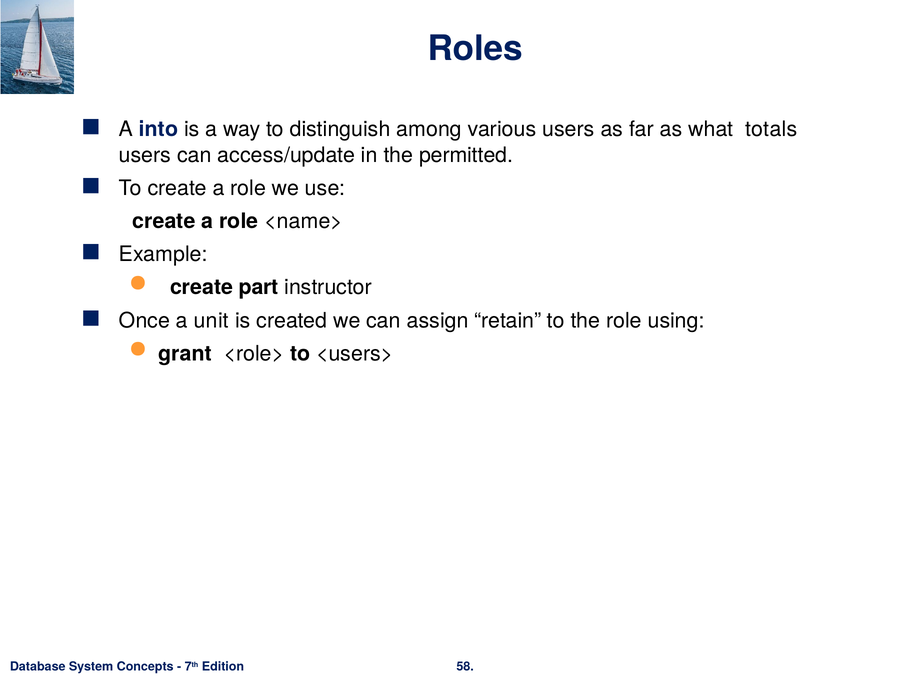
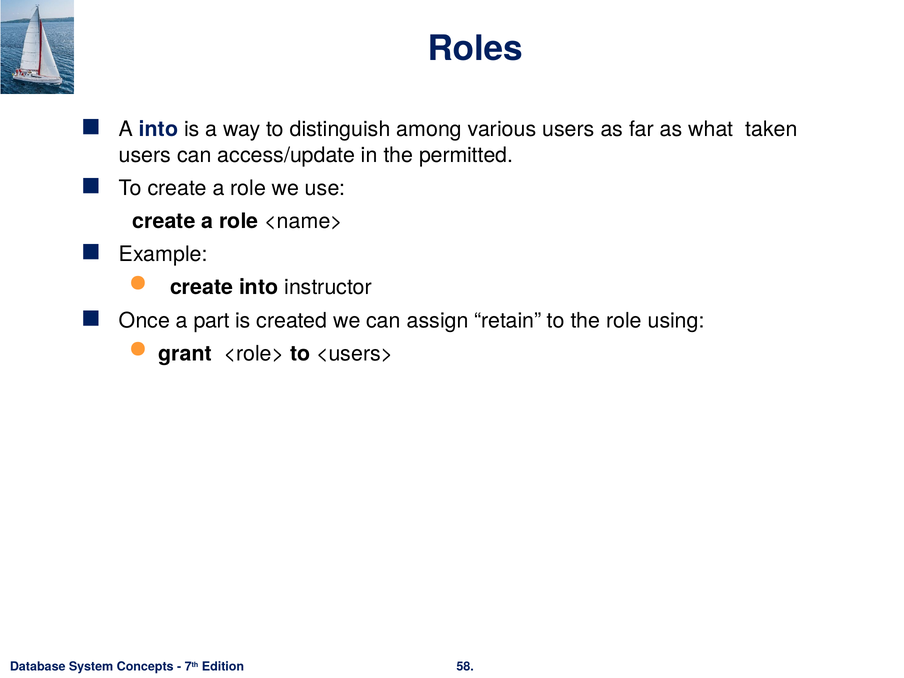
totals: totals -> taken (771, 129)
create part: part -> into (259, 287)
unit: unit -> part (212, 320)
